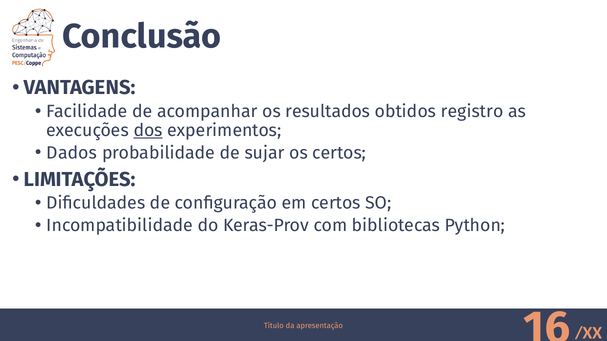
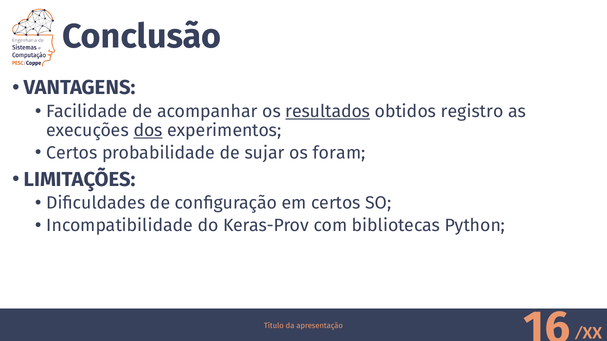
resultados underline: none -> present (328, 112)
Dados: Dados -> Certos (72, 153)
os certos: certos -> foram (339, 153)
